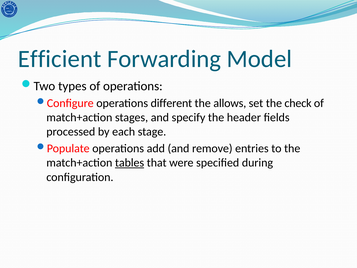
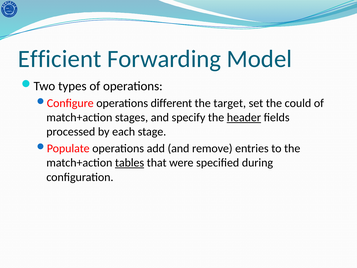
allows: allows -> target (230, 103)
check: check -> could (298, 103)
header underline: none -> present (244, 117)
